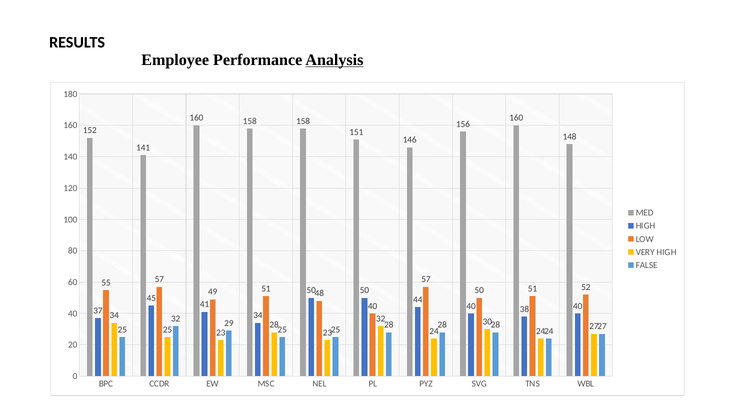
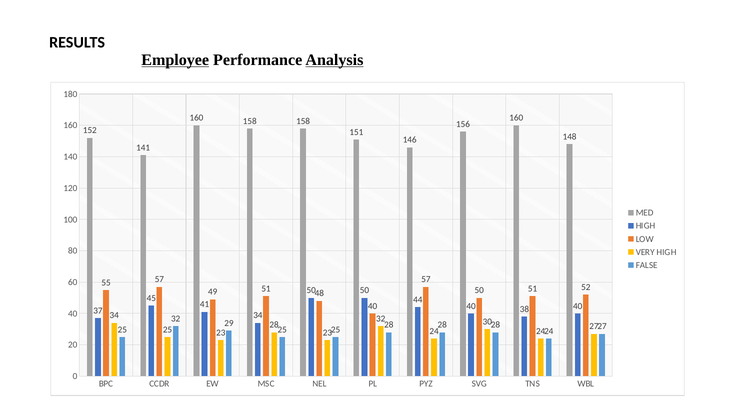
Employee underline: none -> present (175, 60)
